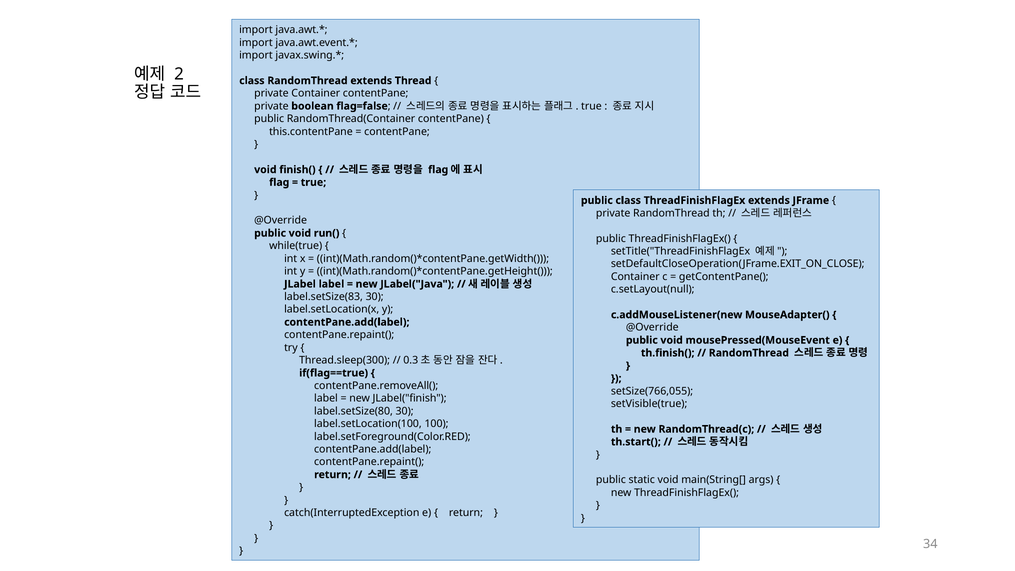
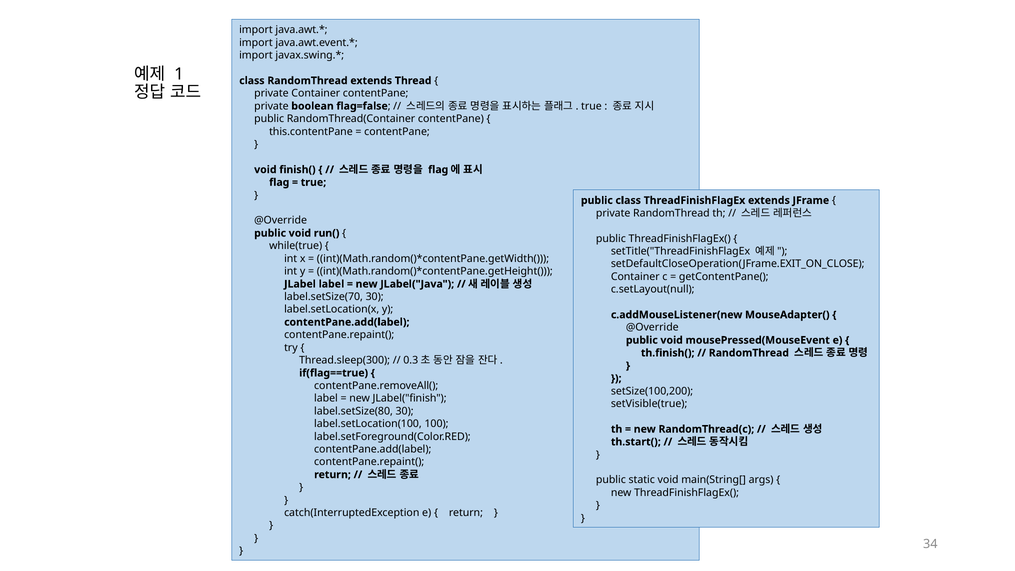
2: 2 -> 1 (179, 74)
label.setSize(83: label.setSize(83 -> label.setSize(70 (324, 297)
setSize(766,055: setSize(766,055 -> setSize(100,200 (652, 391)
